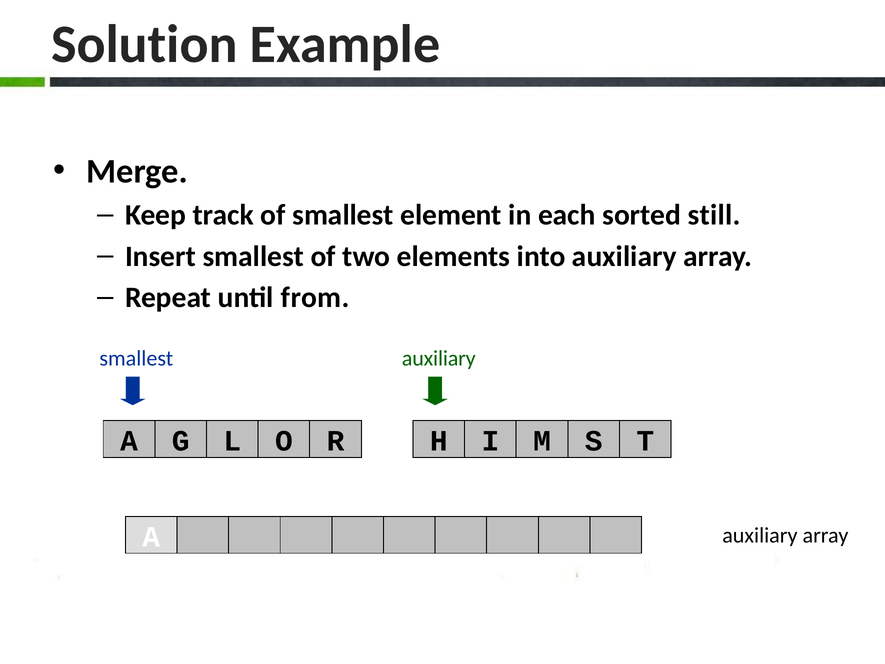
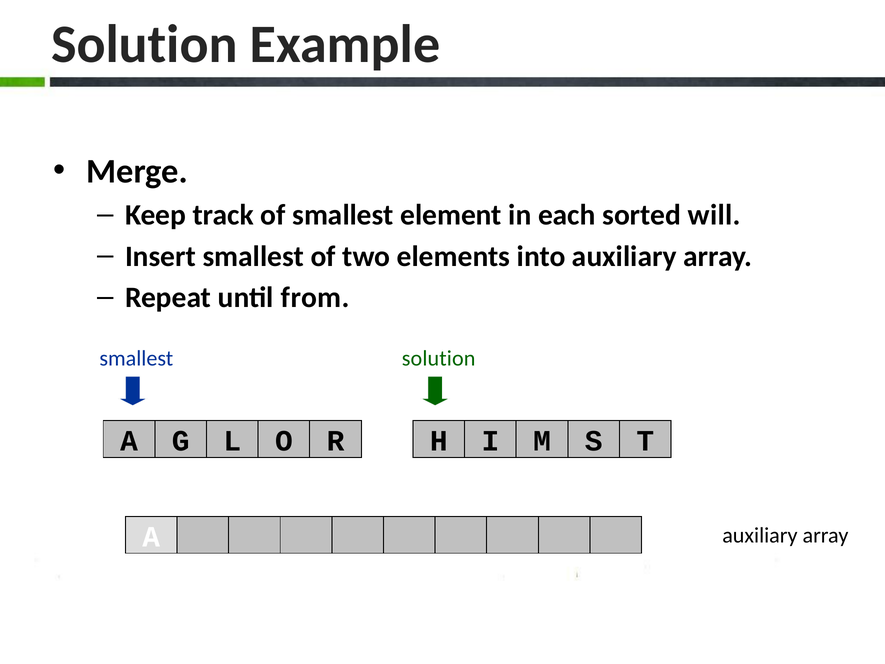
still: still -> will (714, 215)
smallest auxiliary: auxiliary -> solution (439, 358)
